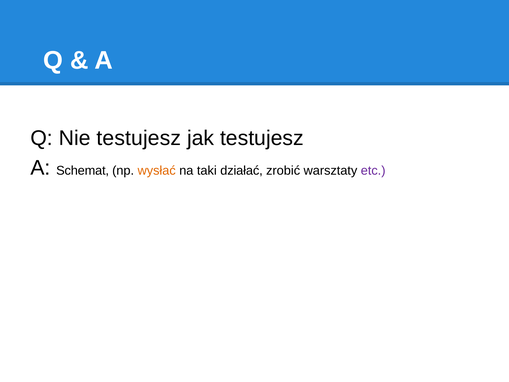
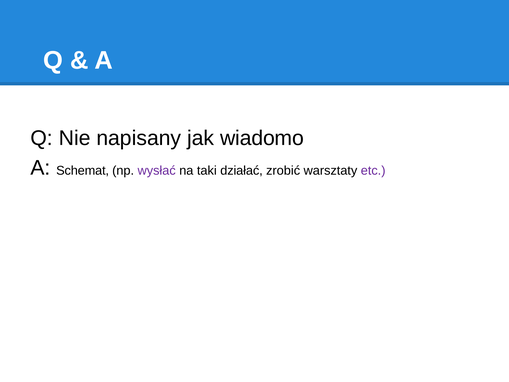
Nie testujesz: testujesz -> napisany (139, 138)
jak testujesz: testujesz -> wiadomo (262, 138)
wysłać colour: orange -> purple (157, 171)
